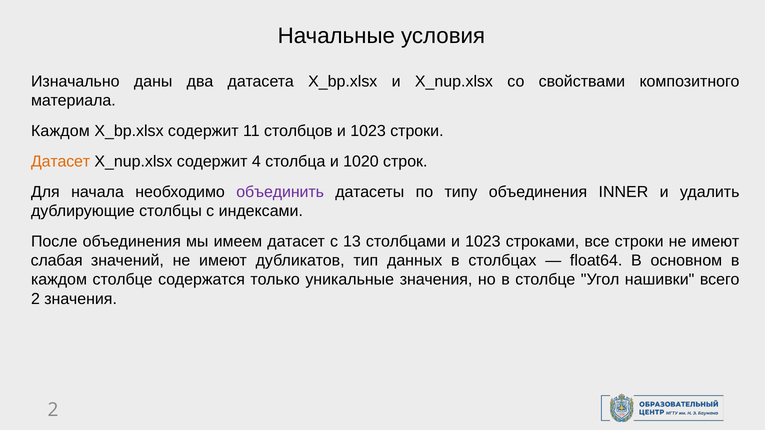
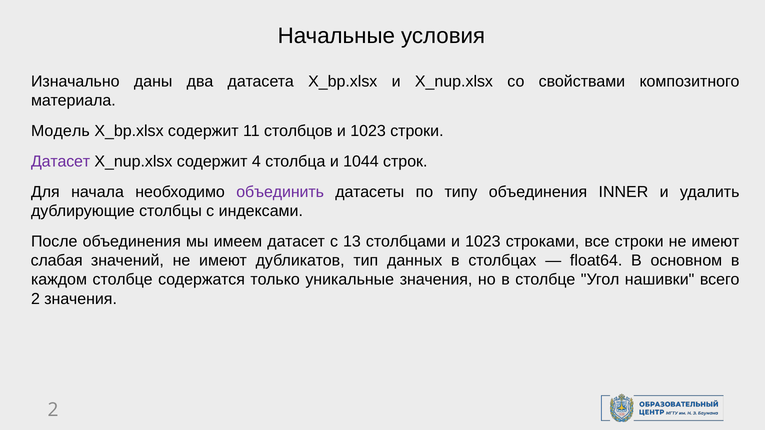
Каждом: Каждом -> Модель (60, 131)
Датасет colour: orange -> purple (61, 161)
1020: 1020 -> 1044 (361, 161)
